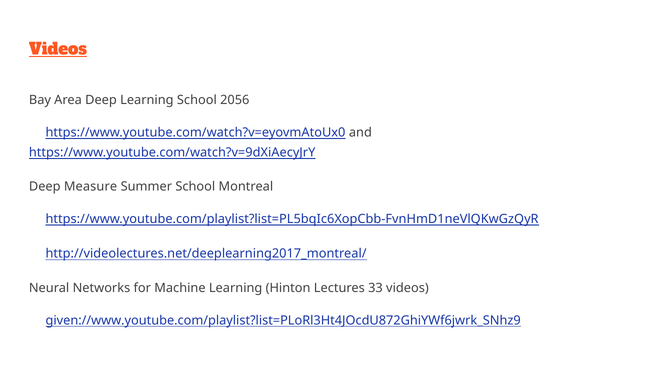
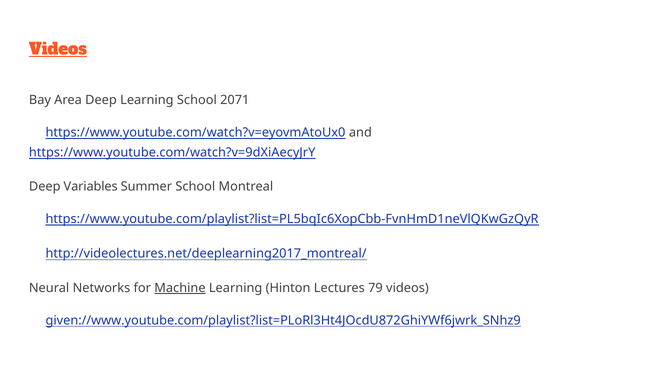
2056: 2056 -> 2071 (235, 100)
Measure: Measure -> Variables (91, 187)
Machine underline: none -> present (180, 288)
33: 33 -> 79 (375, 288)
